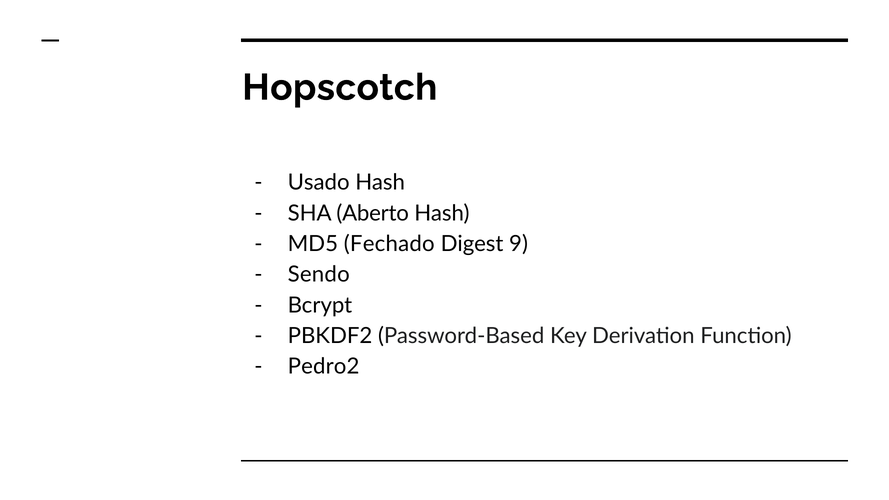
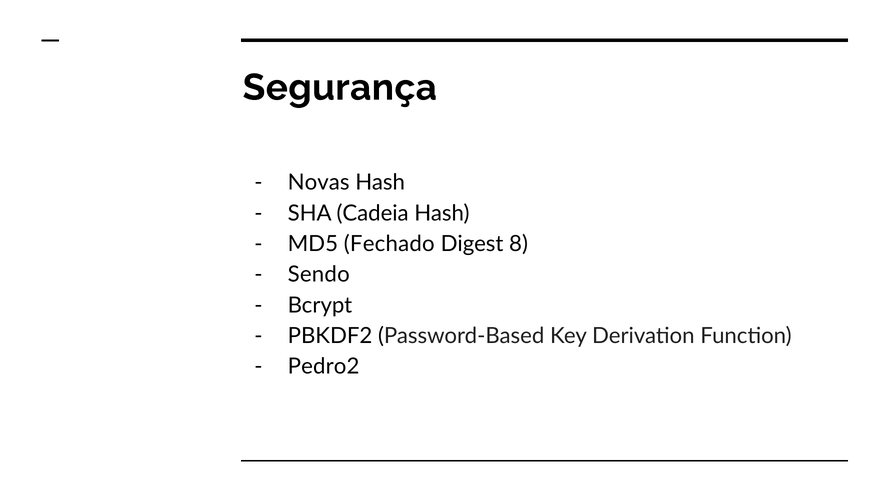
Hopscotch: Hopscotch -> Segurança (340, 87)
Usado: Usado -> Novas (319, 183)
Aberto: Aberto -> Cadeia (373, 213)
9: 9 -> 8 (519, 244)
